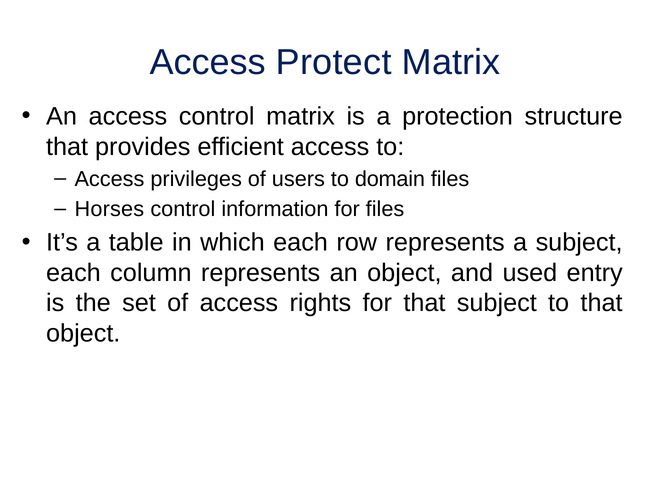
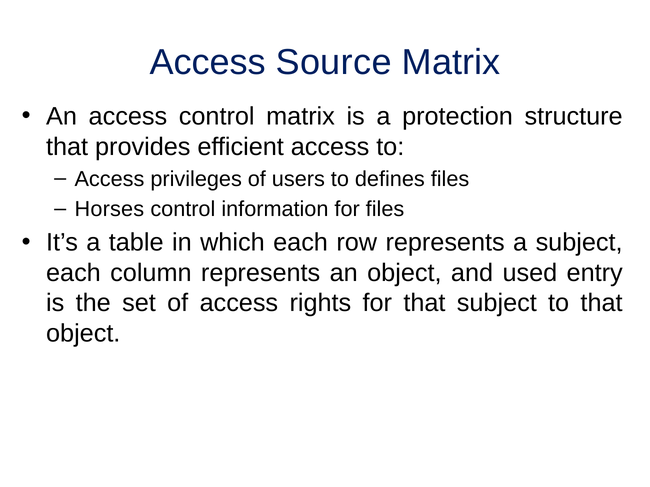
Protect: Protect -> Source (334, 63)
domain: domain -> defines (390, 179)
